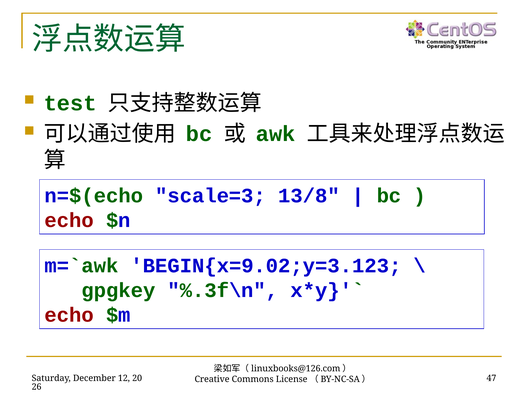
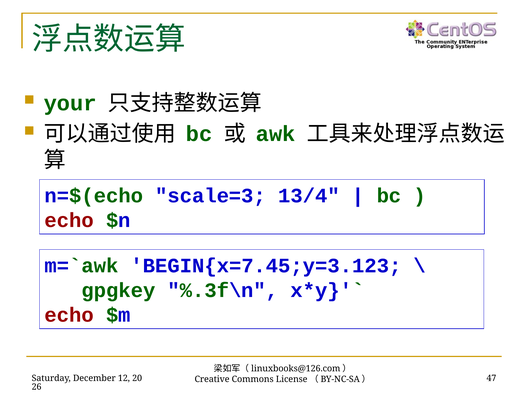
test: test -> your (70, 103)
13/8: 13/8 -> 13/4 (309, 196)
BEGIN{x=9.02;y=3.123: BEGIN{x=9.02;y=3.123 -> BEGIN{x=7.45;y=3.123 (266, 266)
